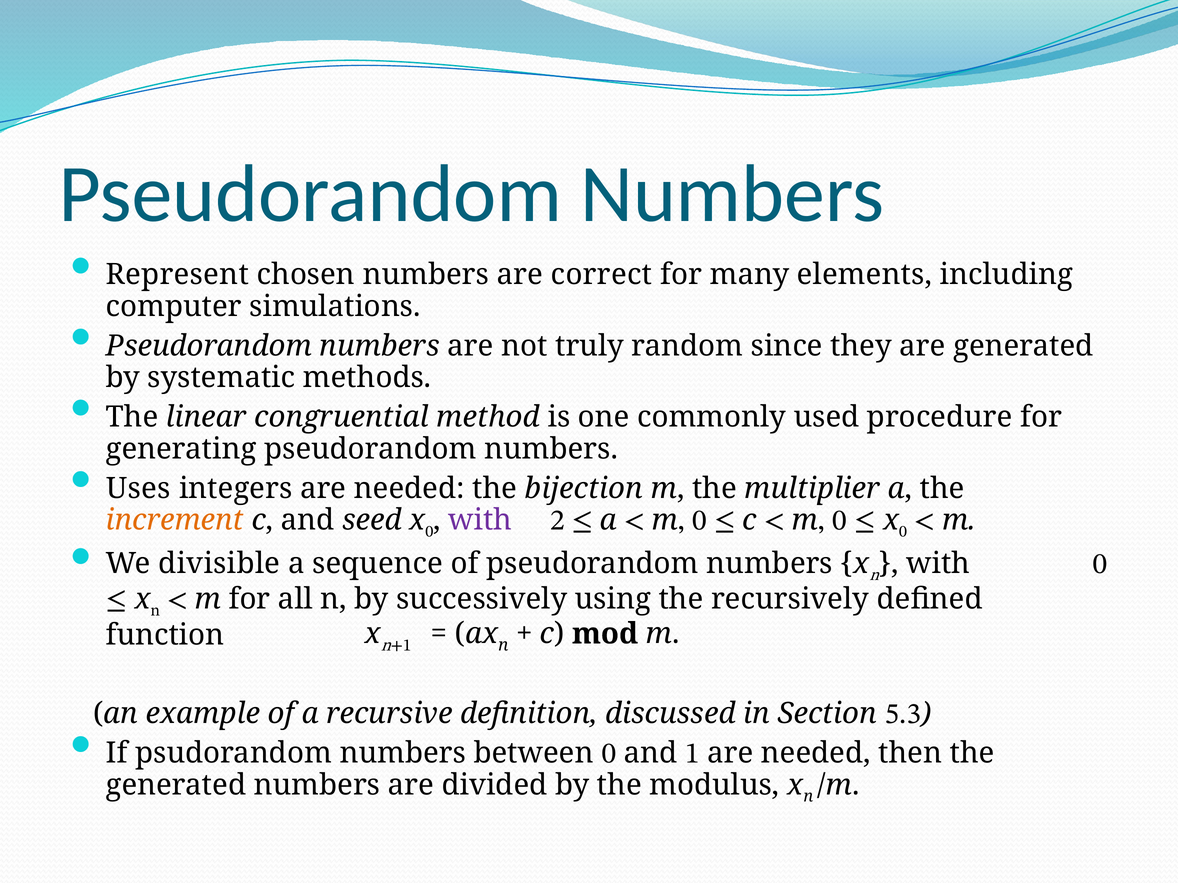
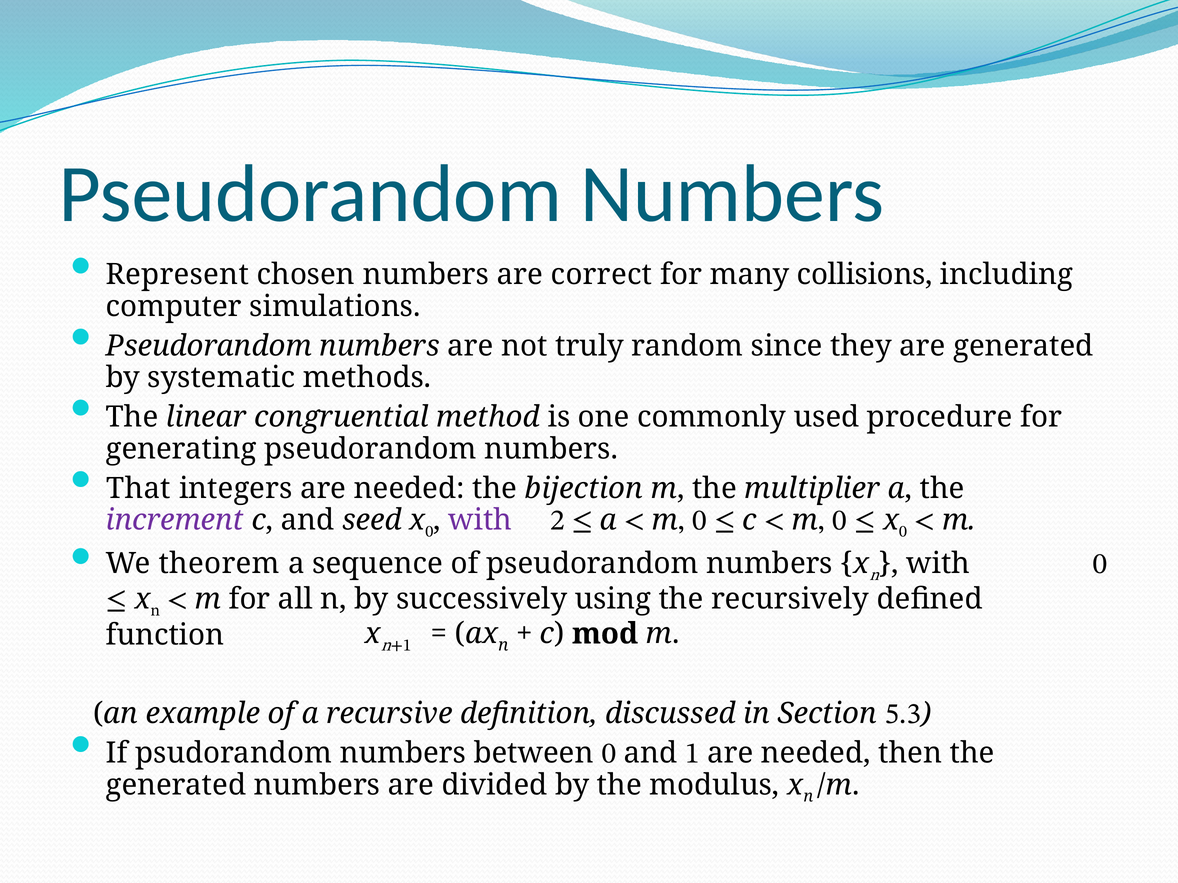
elements: elements -> collisions (865, 275)
Uses: Uses -> That (139, 489)
increment colour: orange -> purple (175, 520)
divisible: divisible -> theorem (219, 564)
